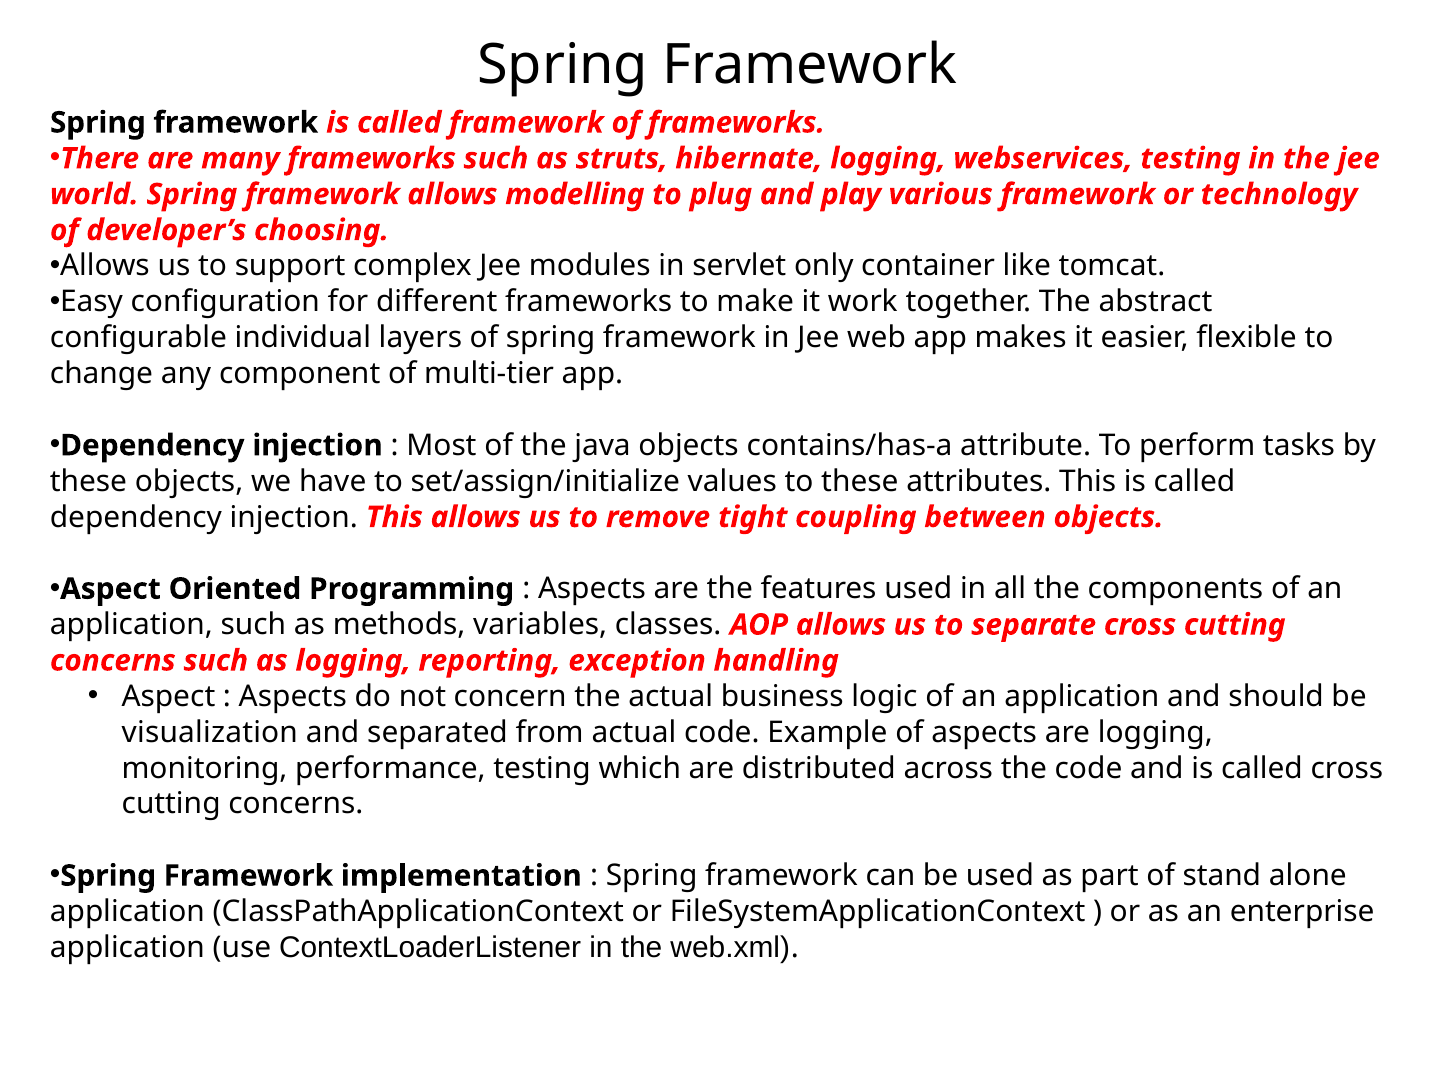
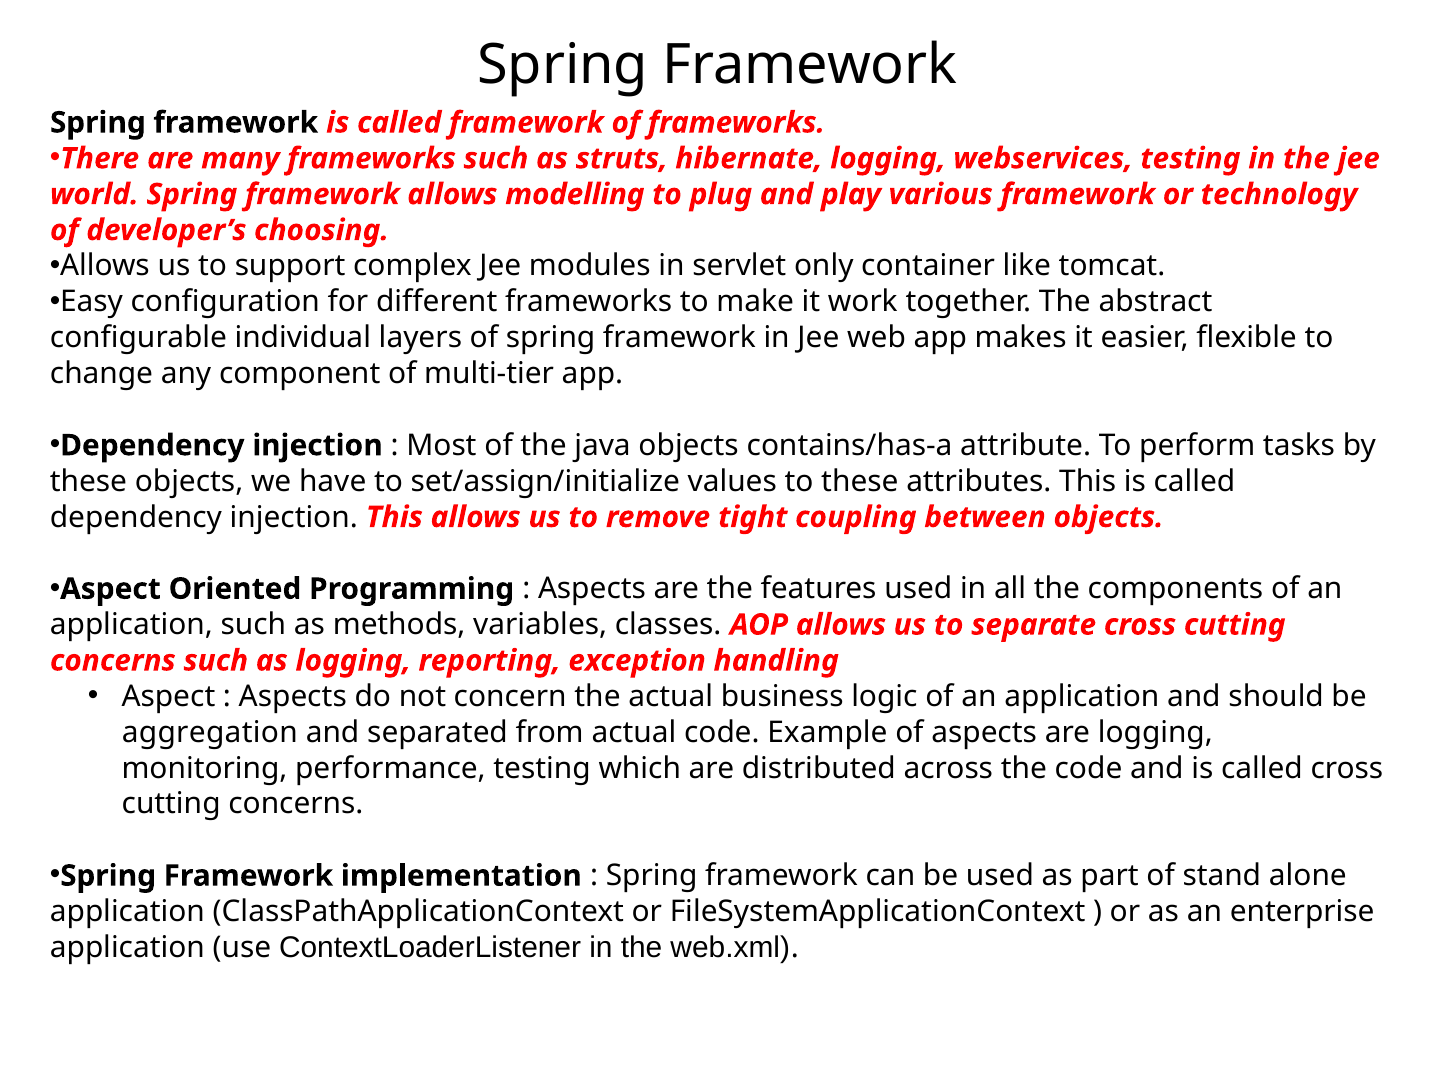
visualization: visualization -> aggregation (210, 733)
